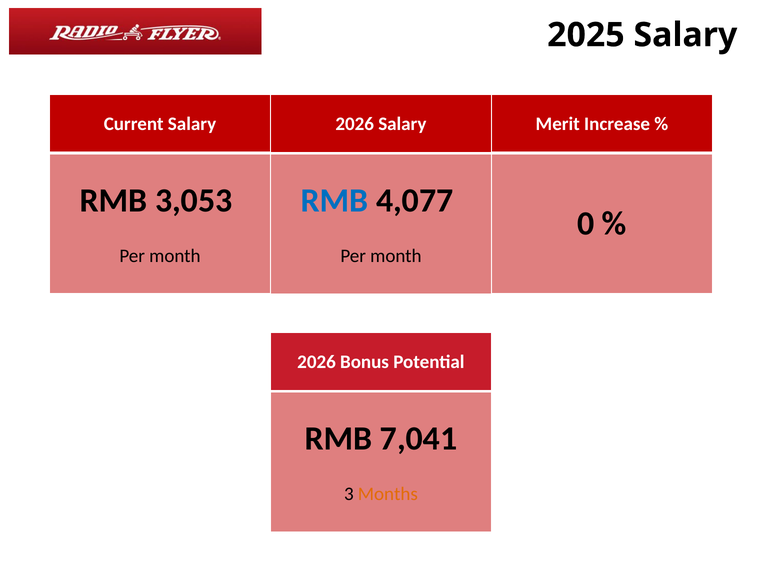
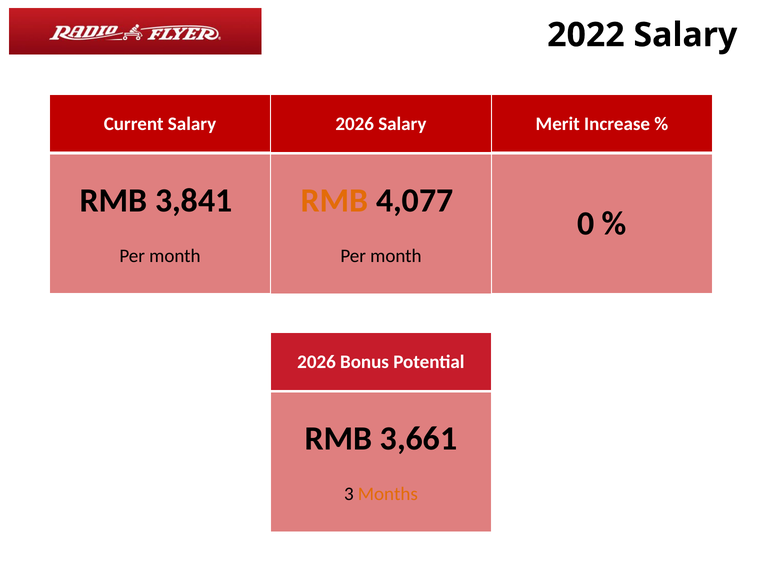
2025: 2025 -> 2022 (586, 35)
3,053: 3,053 -> 3,841 (194, 200)
RMB colour: blue -> orange (335, 200)
7,041: 7,041 -> 3,661 (419, 438)
